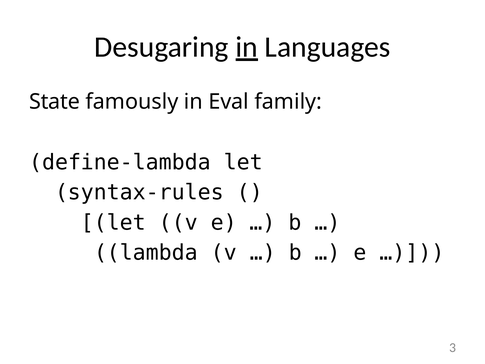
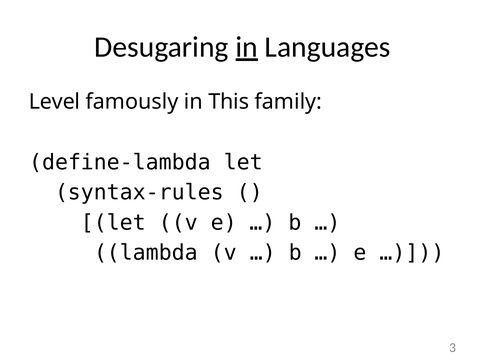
State: State -> Level (55, 102)
Eval: Eval -> This (229, 102)
